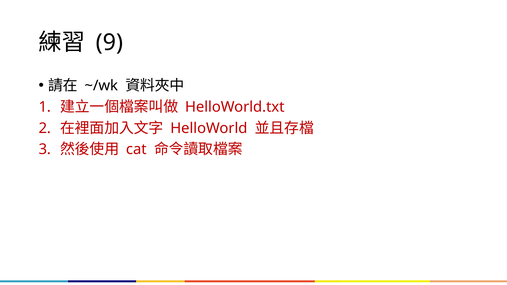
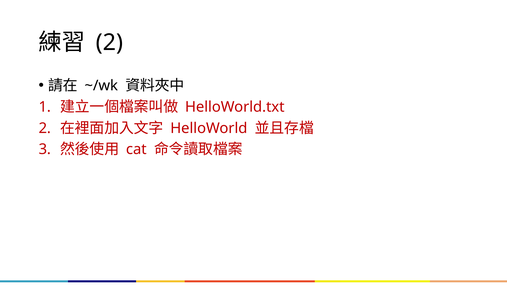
9: 9 -> 2 (110, 43)
